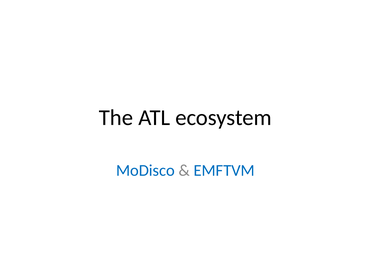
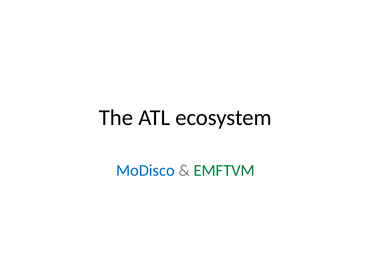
EMFTVM colour: blue -> green (224, 171)
